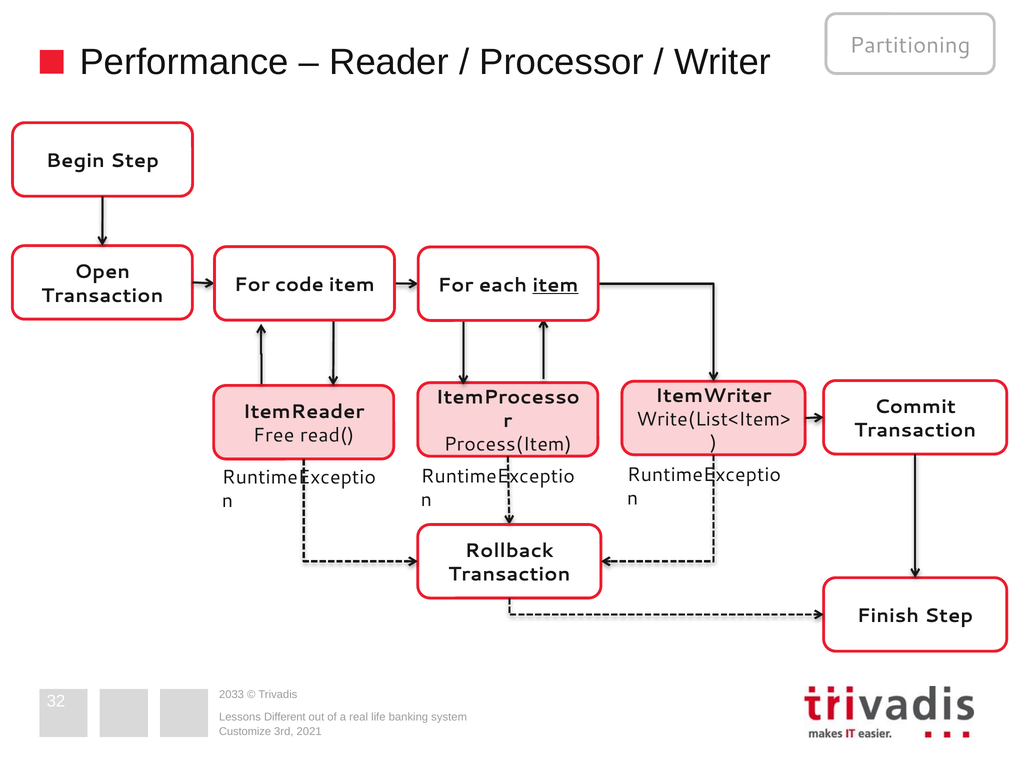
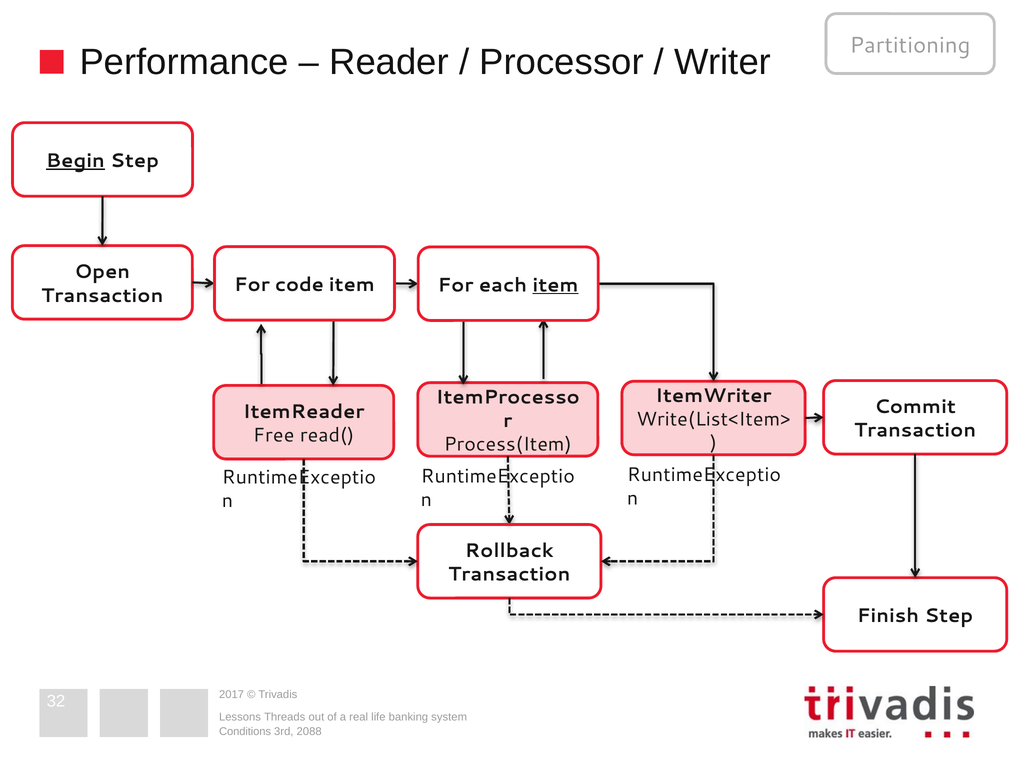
Begin underline: none -> present (75, 161)
2033: 2033 -> 2017 (232, 695)
Different: Different -> Threads (285, 717)
Customize: Customize -> Conditions (245, 732)
2021: 2021 -> 2088 (309, 732)
